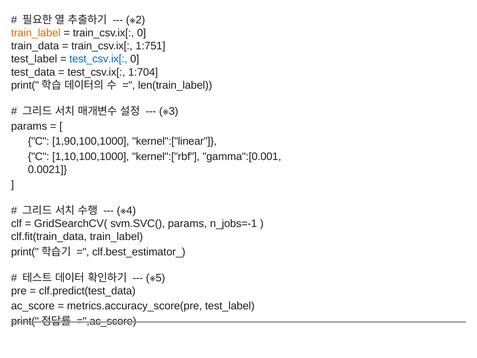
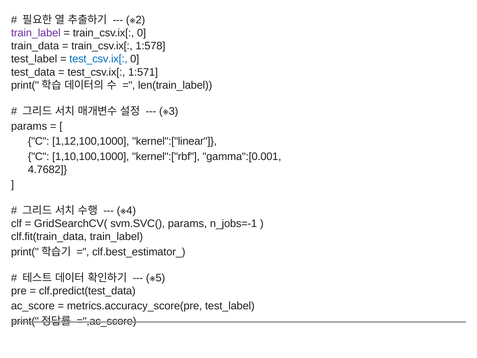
train_label colour: orange -> purple (36, 33)
1:751: 1:751 -> 1:578 (150, 46)
1:704: 1:704 -> 1:571 (143, 72)
1,90,100,1000: 1,90,100,1000 -> 1,12,100,1000 (91, 141)
0.0021: 0.0021 -> 4.7682 (47, 169)
